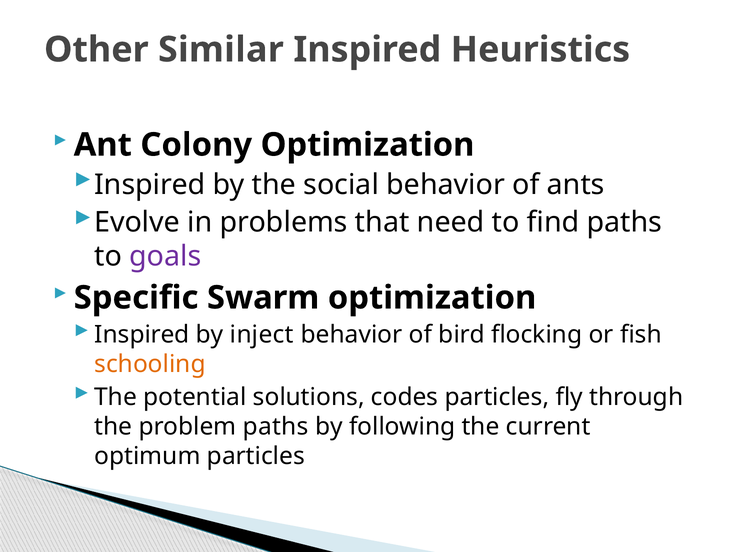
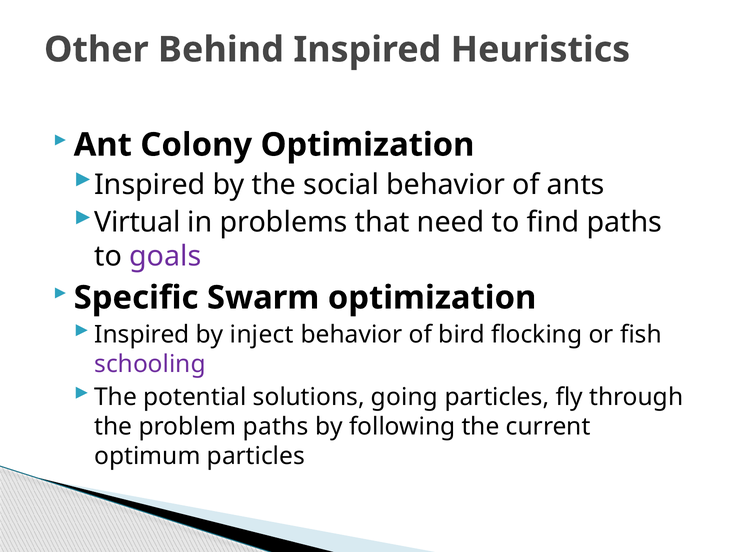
Similar: Similar -> Behind (221, 50)
Evolve: Evolve -> Virtual (137, 223)
schooling colour: orange -> purple (150, 365)
codes: codes -> going (405, 398)
